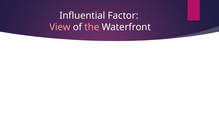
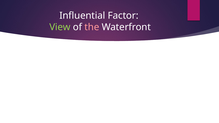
View colour: pink -> light green (60, 27)
